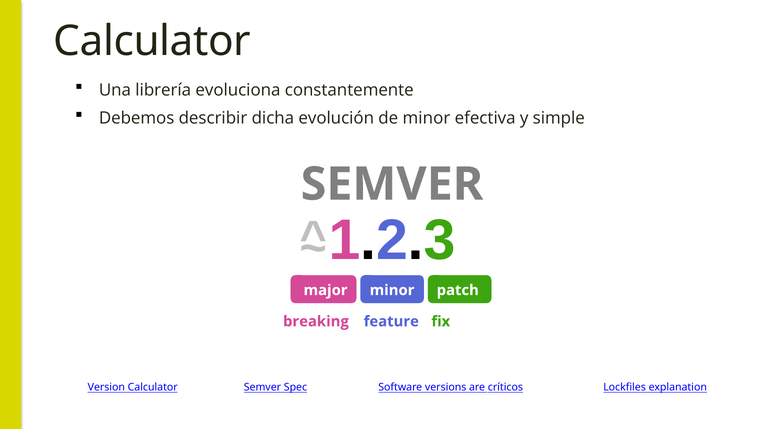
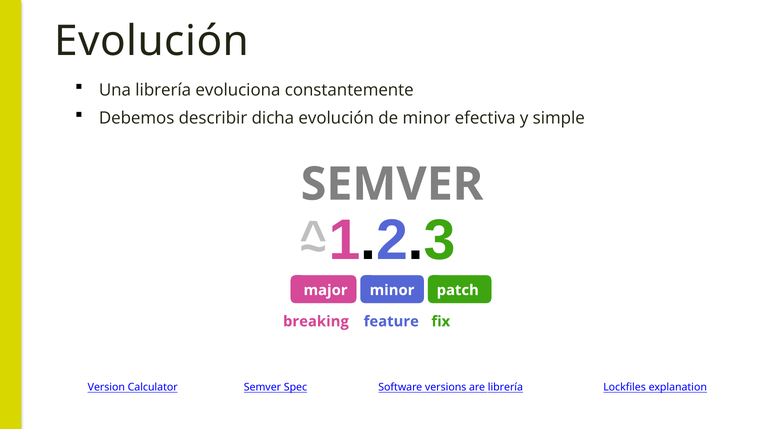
Calculator: Calculator -> Evolución (152, 41)
are críticos: críticos -> librería (505, 388)
